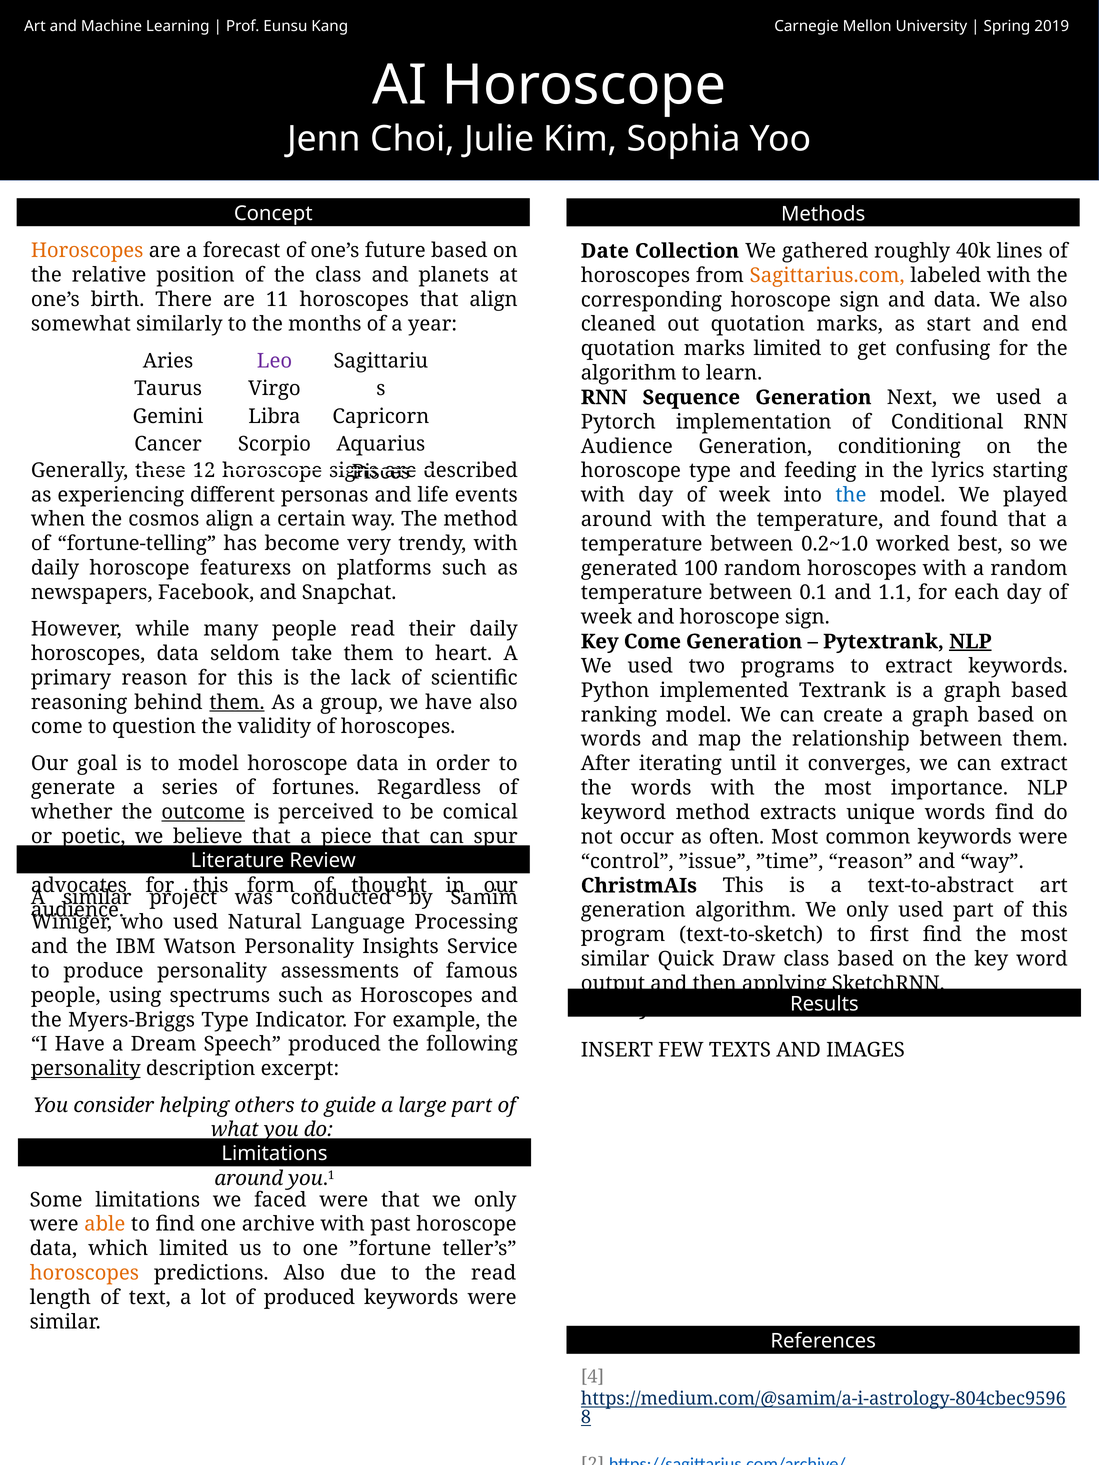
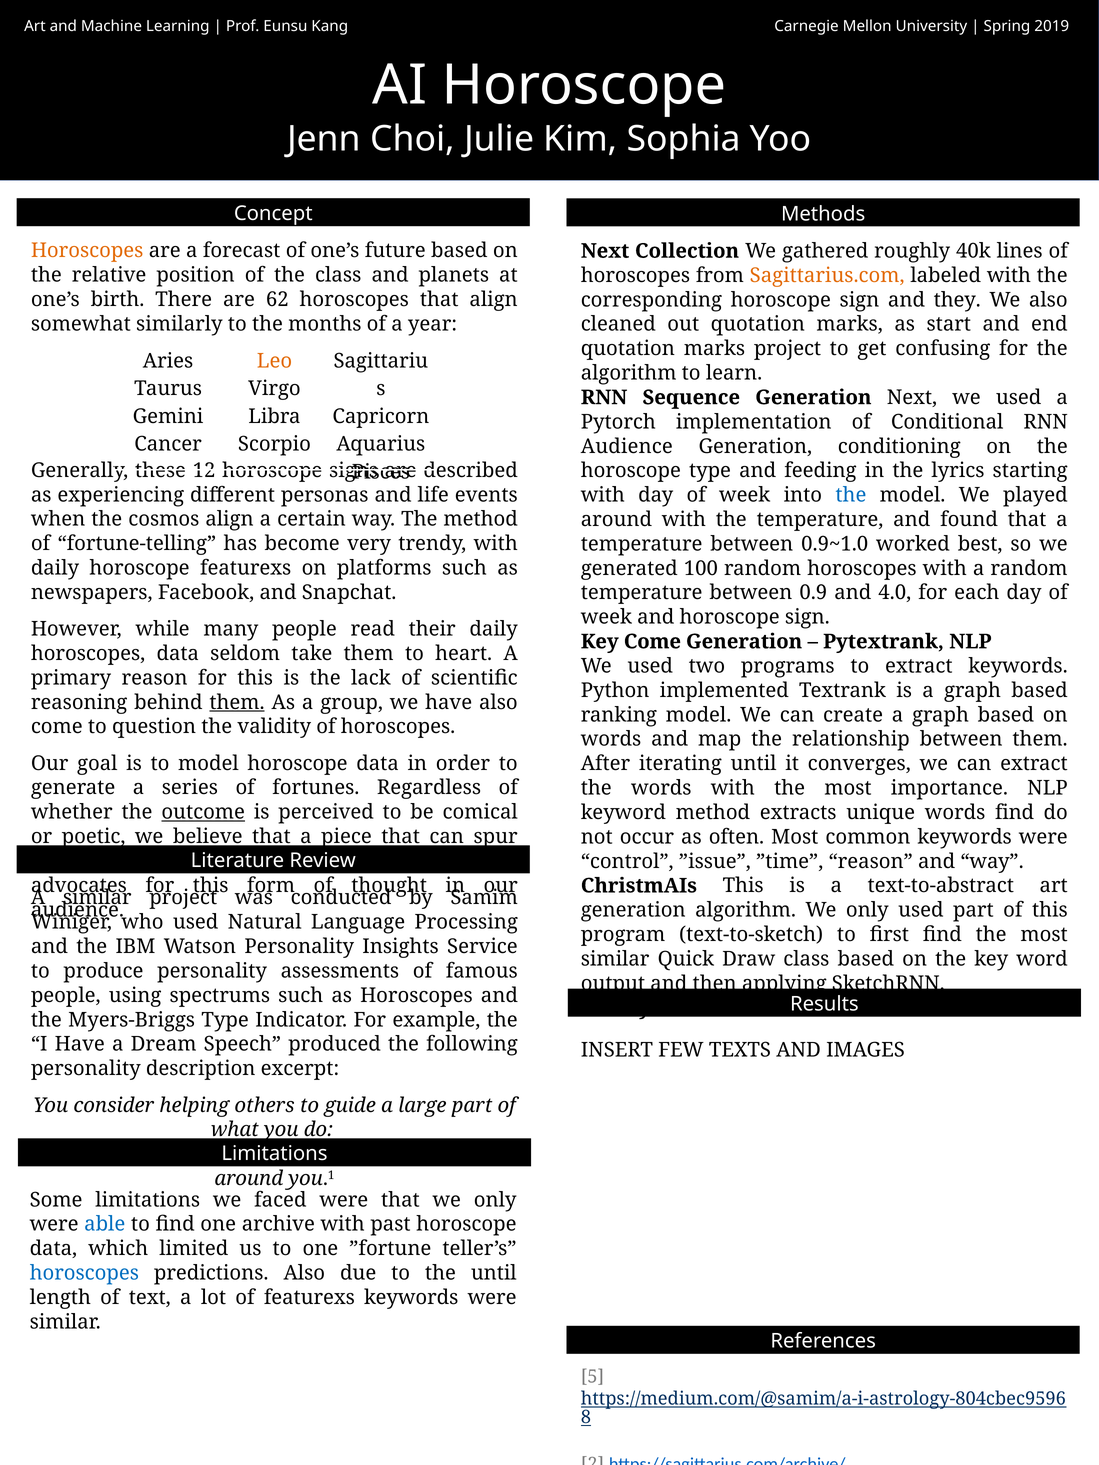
Date: Date -> Next (605, 251)
11: 11 -> 62 (277, 300)
and data: data -> they (957, 300)
marks limited: limited -> project (787, 349)
Leo colour: purple -> orange (274, 361)
0.2~1.0: 0.2~1.0 -> 0.9~1.0 (835, 544)
0.1: 0.1 -> 0.9 (813, 593)
1.1: 1.1 -> 4.0 (895, 593)
NLP underline: present -> none (970, 642)
personality underline: present -> none (86, 1069)
able colour: orange -> blue (105, 1224)
horoscopes colour: orange -> blue (84, 1273)
the read: read -> until (494, 1273)
of produced: produced -> featurexs (309, 1298)
4: 4 -> 5 (592, 1377)
